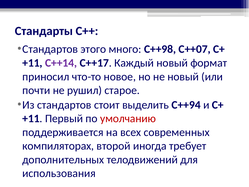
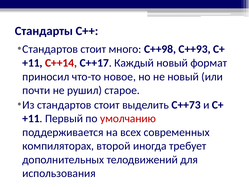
этого: этого -> стоит (93, 49)
С++07: С++07 -> С++93 (195, 49)
С++14 colour: purple -> red (61, 63)
С++94: С++94 -> С++73 (186, 105)
